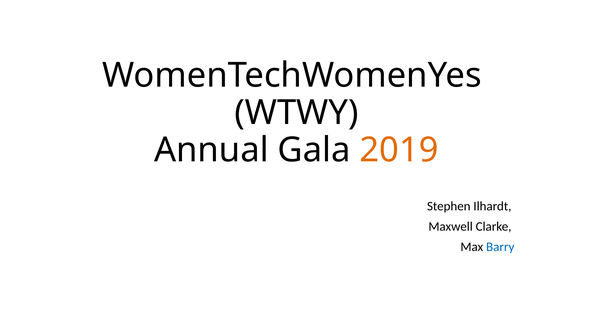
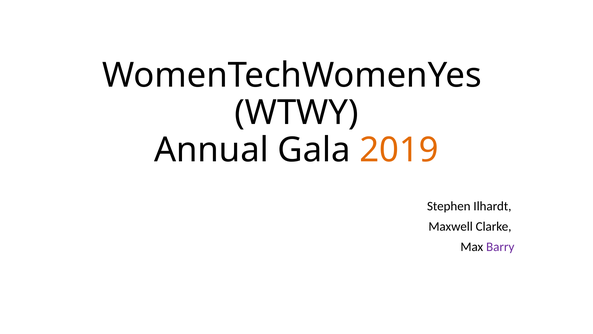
Barry colour: blue -> purple (500, 246)
